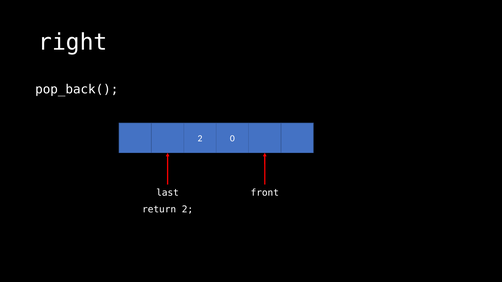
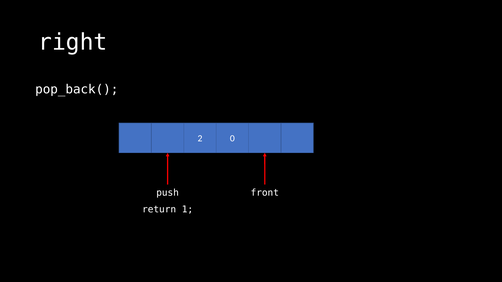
last: last -> push (168, 193)
return 2: 2 -> 1 (187, 210)
